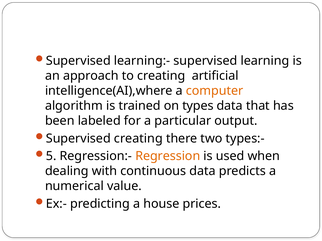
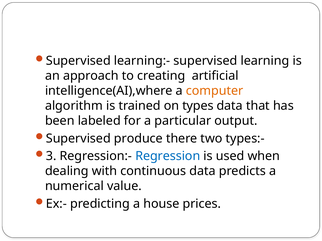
Supervised creating: creating -> produce (138, 139)
5: 5 -> 3 (51, 156)
Regression colour: orange -> blue (168, 156)
